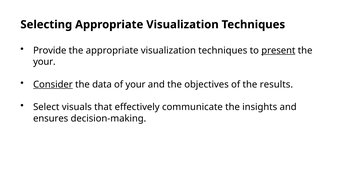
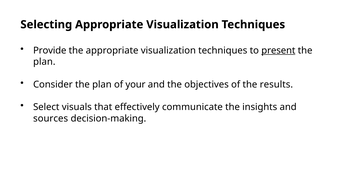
your: your -> plan (44, 62)
Consider underline: present -> none (53, 85)
data: data -> plan (102, 85)
ensures: ensures -> sources (51, 119)
